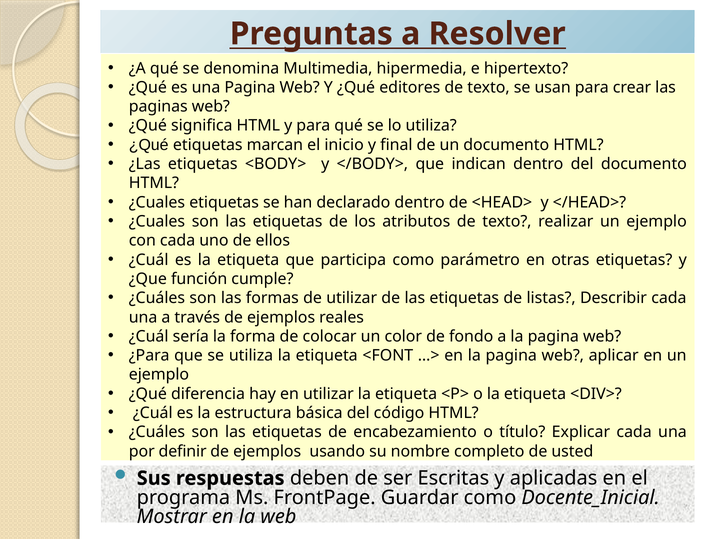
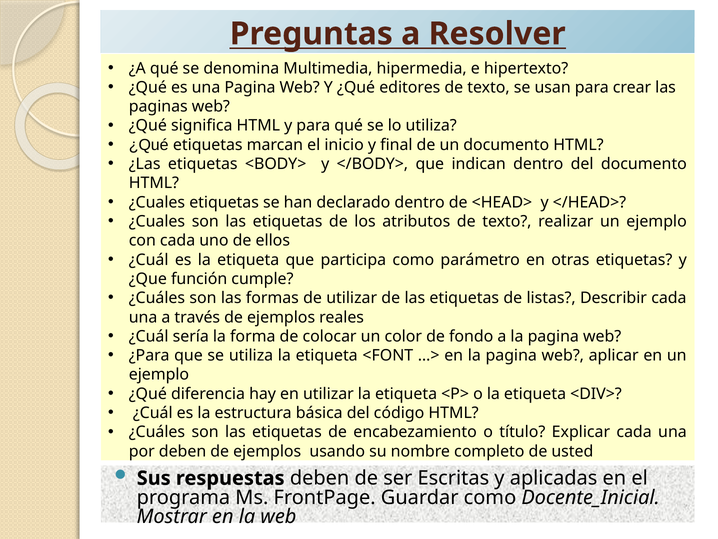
por definir: definir -> deben (183, 451)
